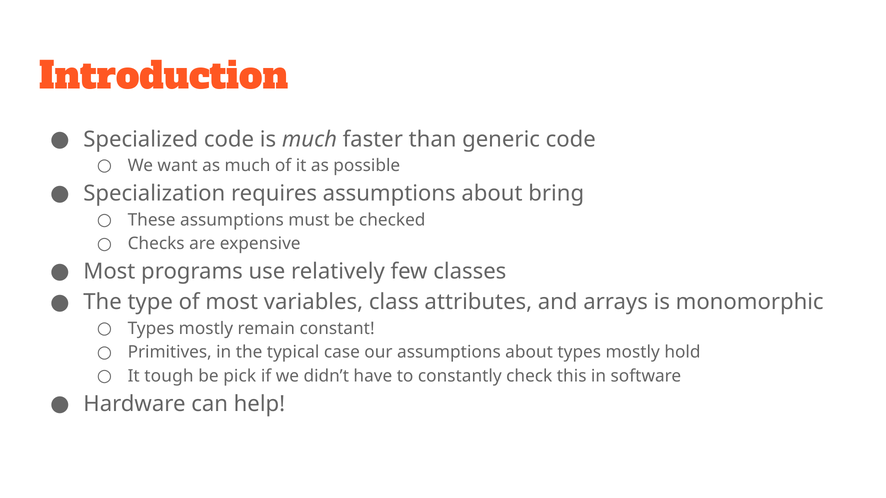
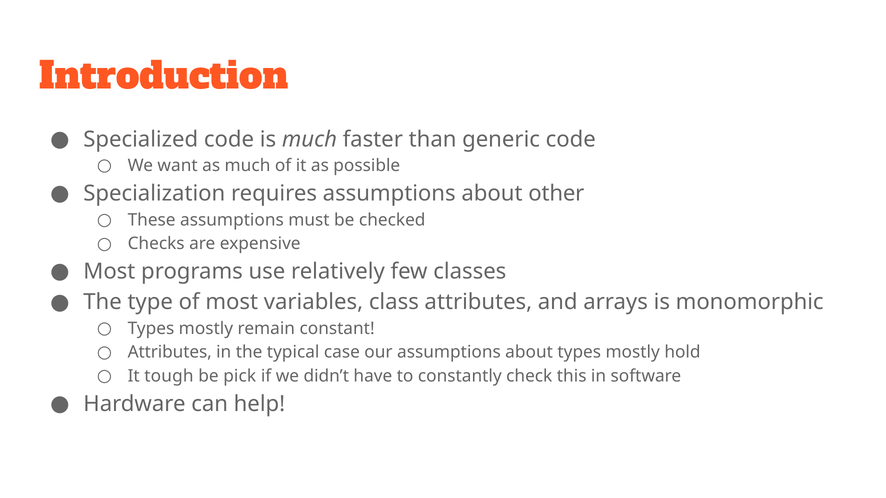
bring: bring -> other (556, 194)
Primitives: Primitives -> Attributes (170, 352)
